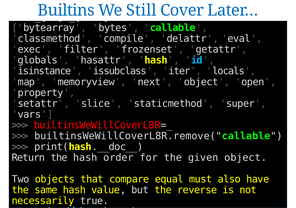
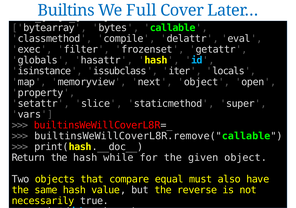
Still: Still -> Full (141, 10)
order: order -> while (118, 158)
